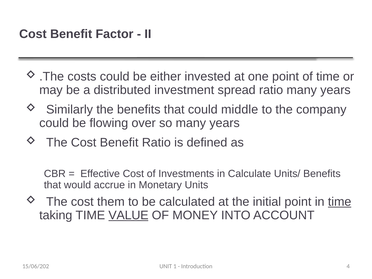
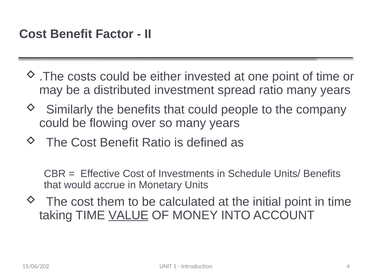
middle: middle -> people (240, 110)
Calculate: Calculate -> Schedule (249, 174)
time underline: present -> none (340, 202)
